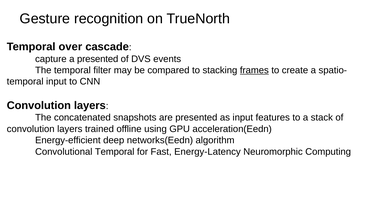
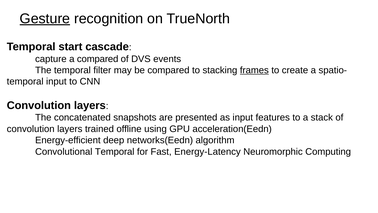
Gesture underline: none -> present (45, 19)
over: over -> start (70, 47)
a presented: presented -> compared (98, 59)
